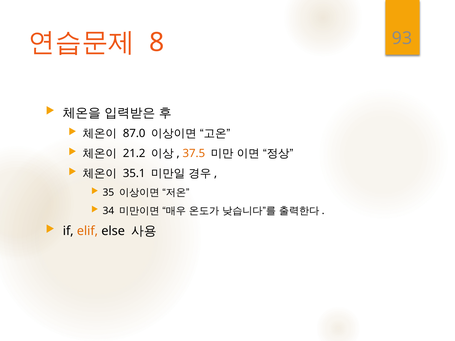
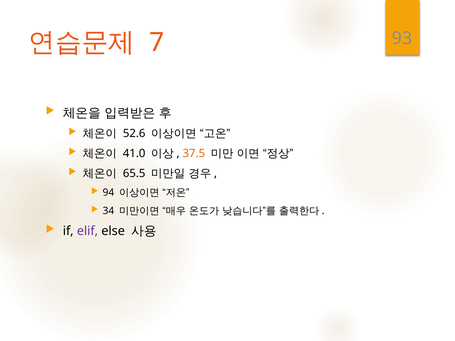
8: 8 -> 7 (157, 43)
87.0: 87.0 -> 52.6 (134, 134)
21.2: 21.2 -> 41.0 (134, 154)
35.1: 35.1 -> 65.5 (134, 174)
35: 35 -> 94 (108, 193)
elif colour: orange -> purple (87, 231)
